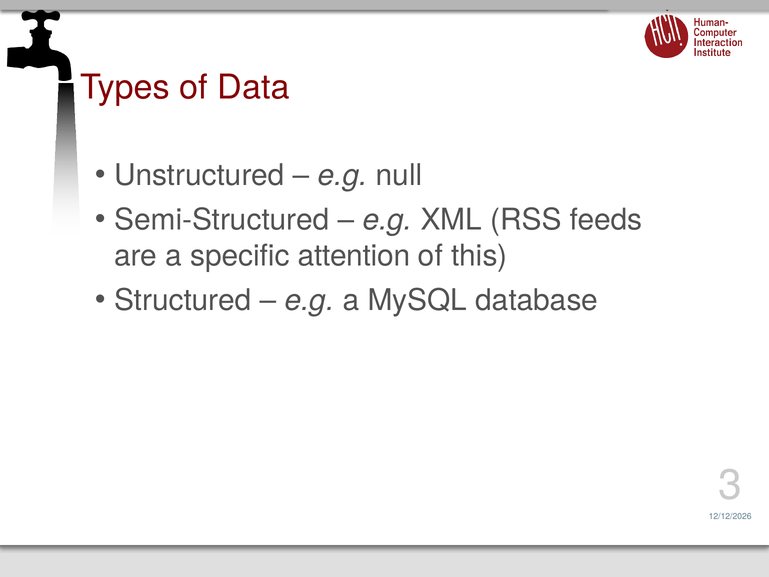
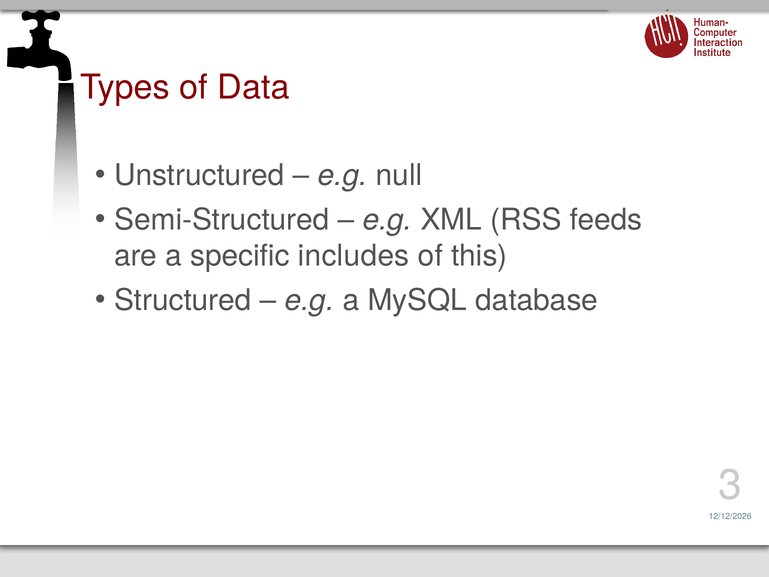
attention: attention -> includes (354, 256)
